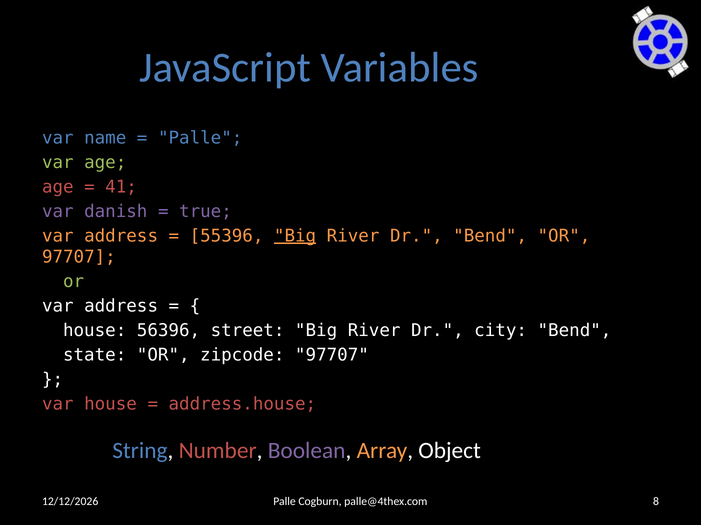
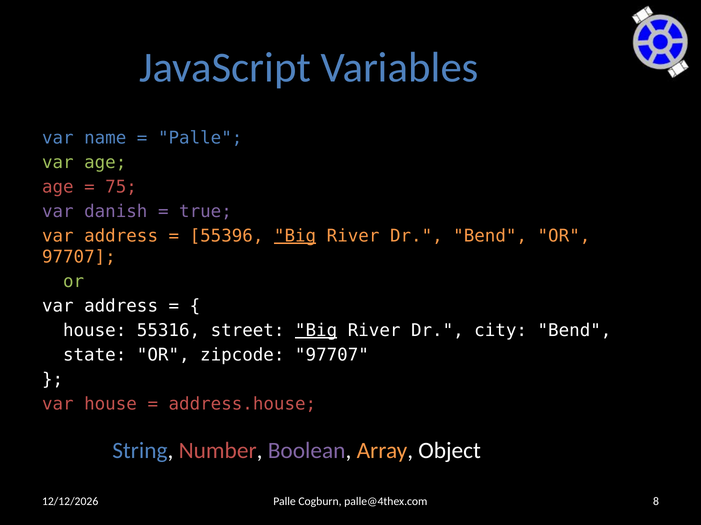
41: 41 -> 75 (121, 187)
56396: 56396 -> 55316 (168, 331)
Big underline: none -> present (316, 331)
